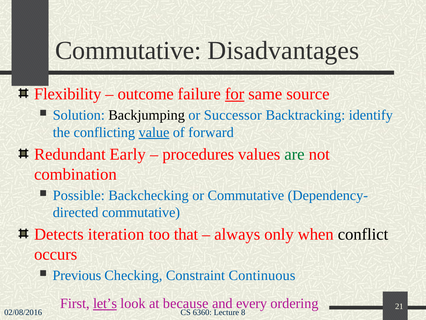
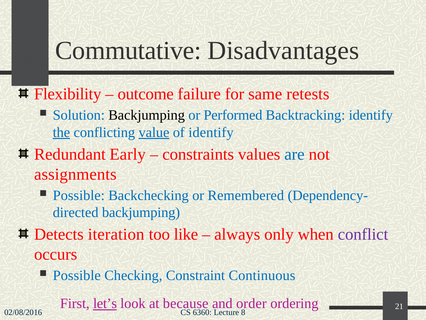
for underline: present -> none (235, 94)
source: source -> retests (308, 94)
Successor: Successor -> Performed (233, 115)
the underline: none -> present (61, 132)
of forward: forward -> identify (211, 132)
procedures: procedures -> constraints (198, 154)
are colour: green -> blue (294, 154)
combination: combination -> assignments (75, 174)
or Commutative: Commutative -> Remembered (246, 195)
commutative: commutative -> backjumping (141, 212)
that: that -> like (186, 234)
conflict colour: black -> purple (363, 234)
Previous: Previous -> Possible (77, 275)
every: every -> order (251, 303)
